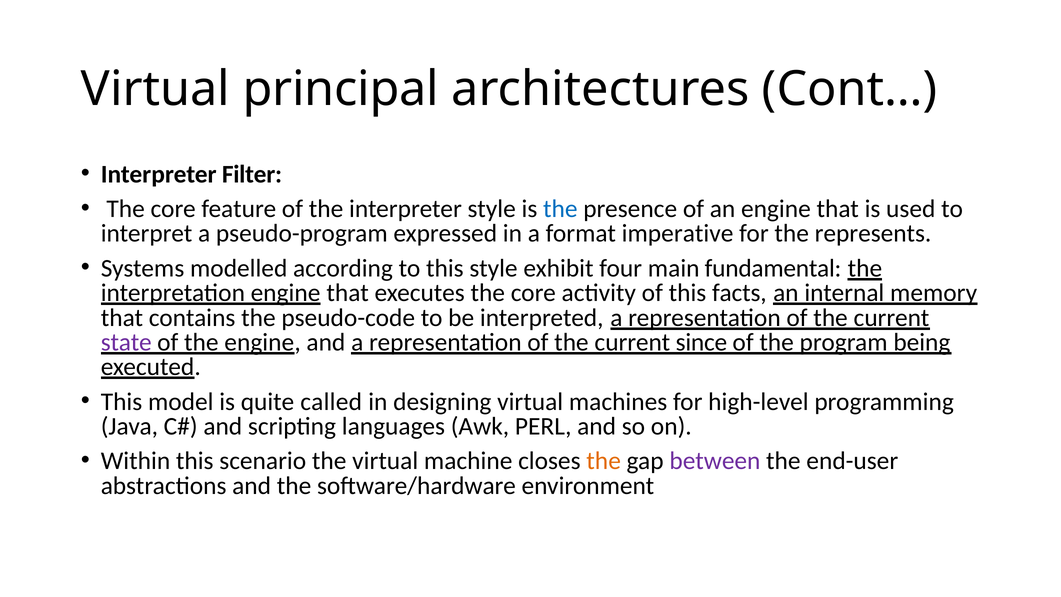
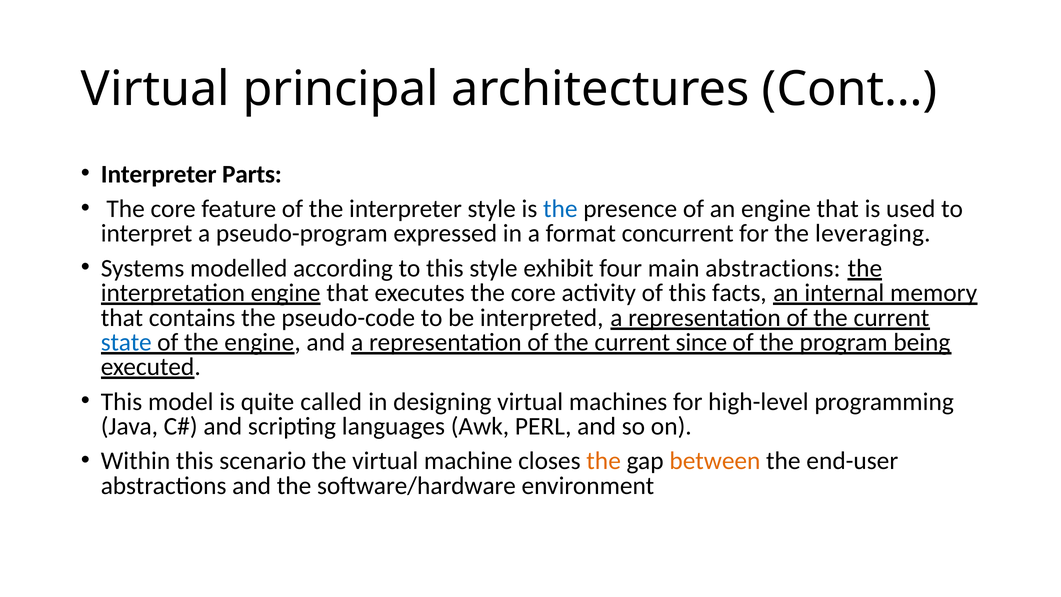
Filter: Filter -> Parts (252, 174)
imperative: imperative -> concurrent (678, 234)
represents: represents -> leveraging (873, 234)
main fundamental: fundamental -> abstractions (773, 268)
state colour: purple -> blue (126, 342)
between colour: purple -> orange (715, 461)
